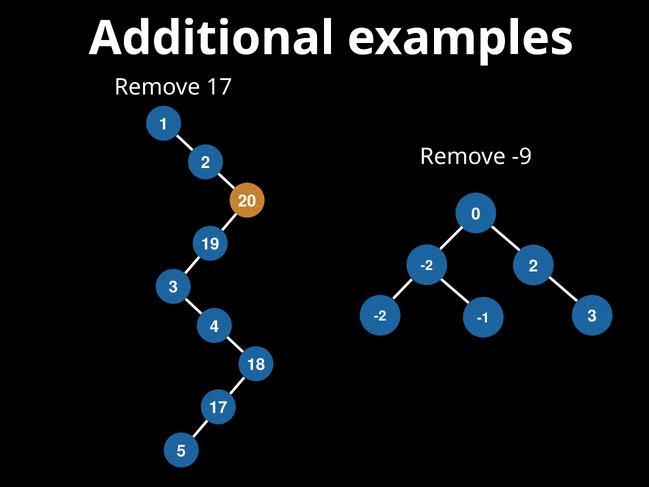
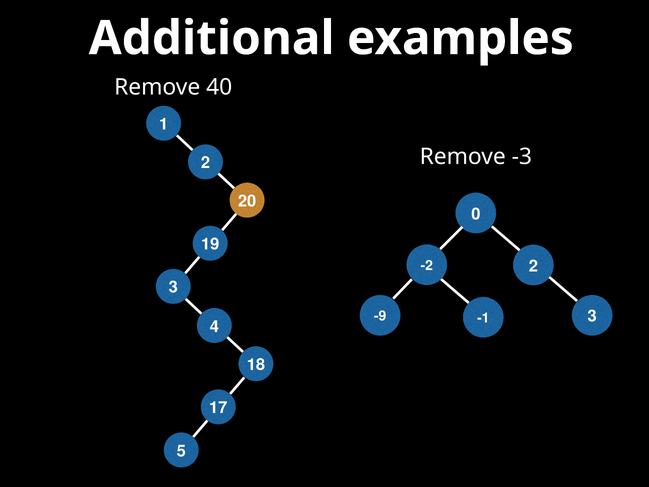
Remove 17: 17 -> 40 (219, 87)
-9: -9 -> -3 (522, 157)
-2: -2 -> -9 (380, 316)
